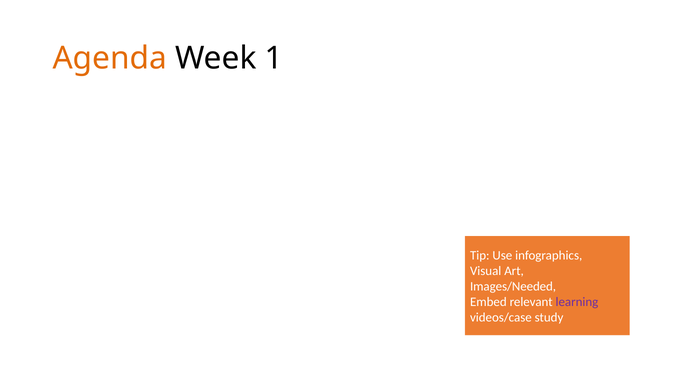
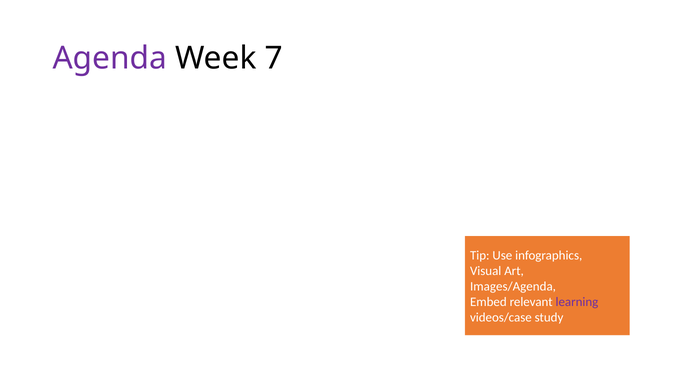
Agenda colour: orange -> purple (110, 58)
1: 1 -> 7 (274, 58)
Images/Needed: Images/Needed -> Images/Agenda (513, 286)
